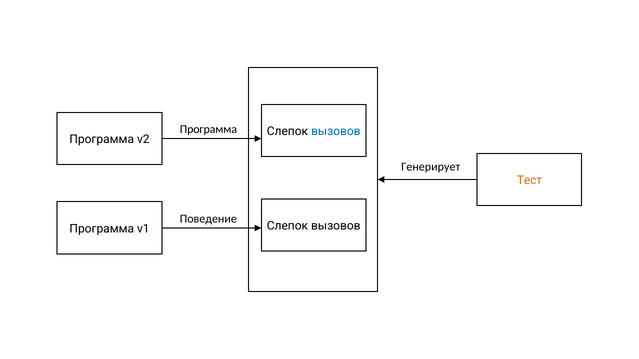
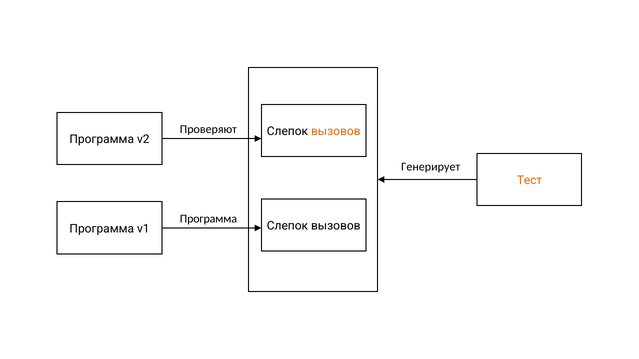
Программа: Программа -> Проверяют (208, 130)
вызовов colour: blue -> orange (336, 131)
Поведение: Поведение -> Программа (208, 219)
